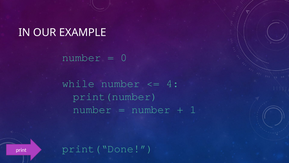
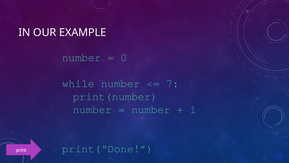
4: 4 -> 7 (173, 83)
